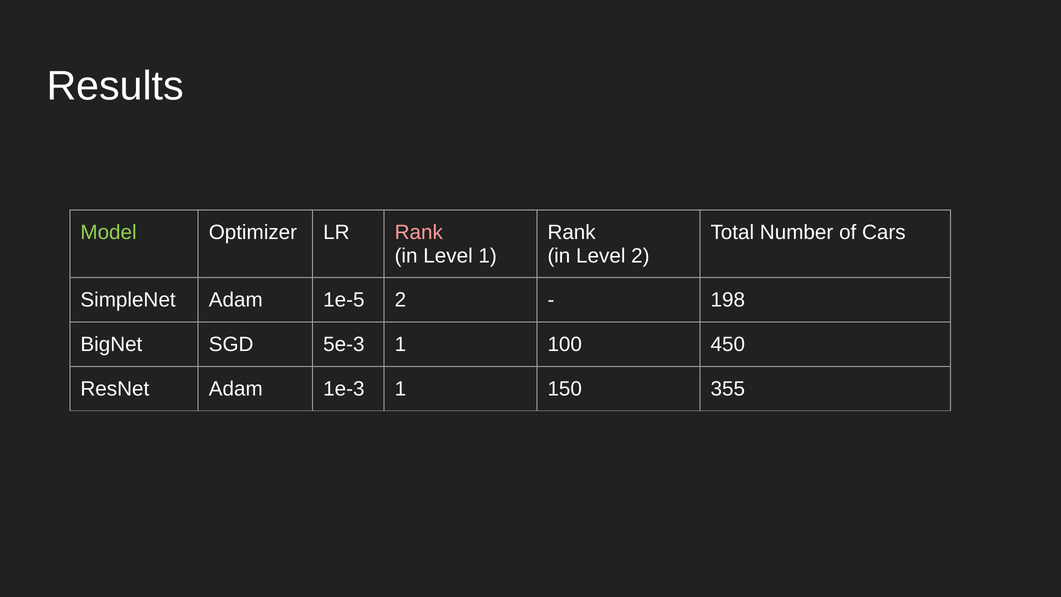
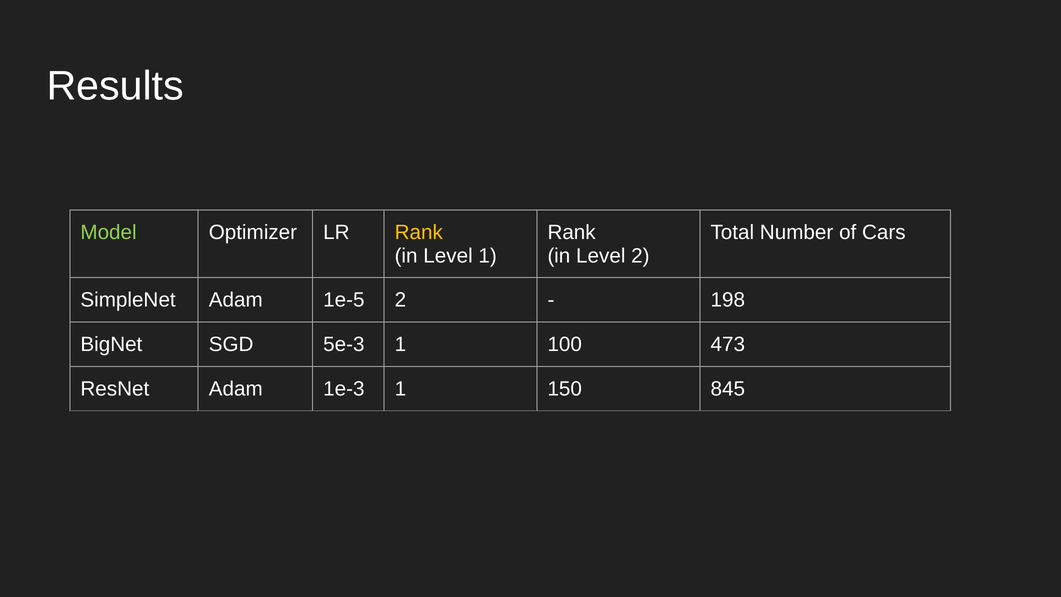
Rank colour: pink -> yellow (419, 233)
450: 450 -> 473 (728, 344)
355: 355 -> 845 (728, 389)
